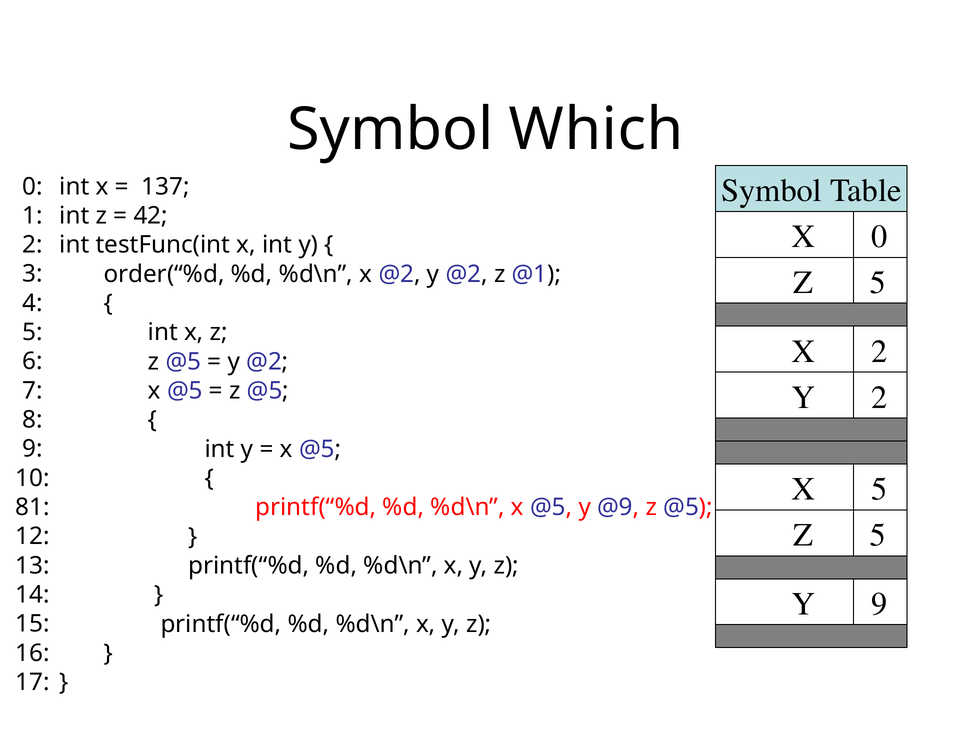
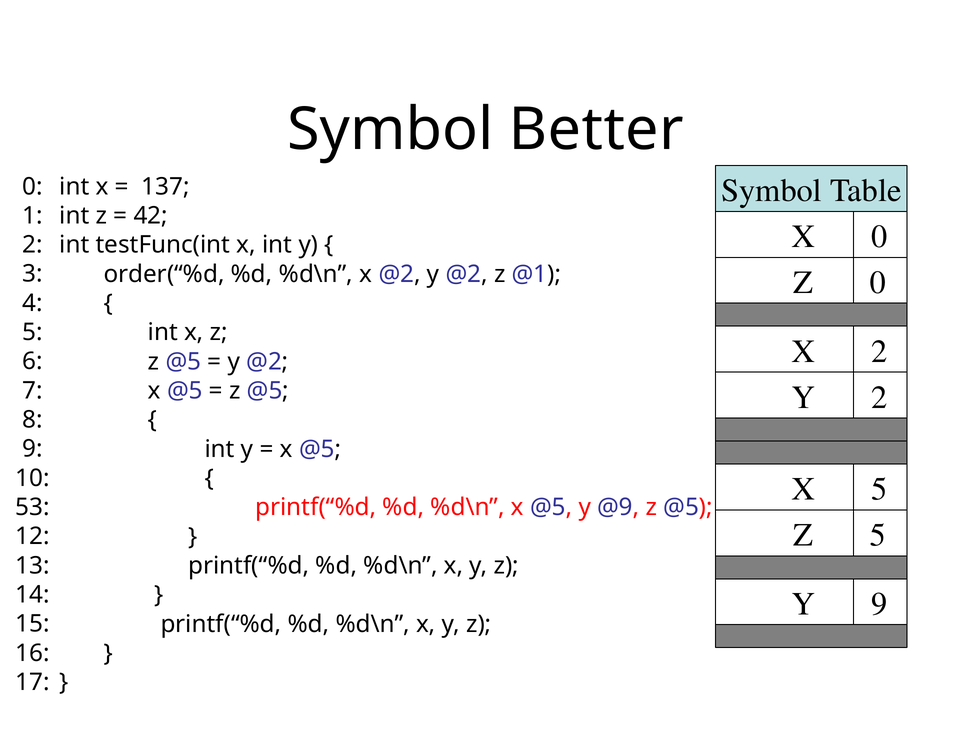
Which: Which -> Better (596, 130)
5: 5 -> 0 (878, 283)
81: 81 -> 53 (33, 507)
